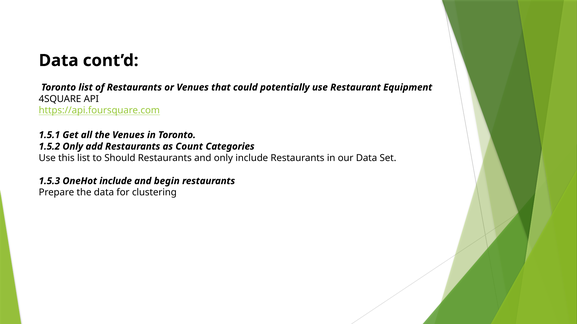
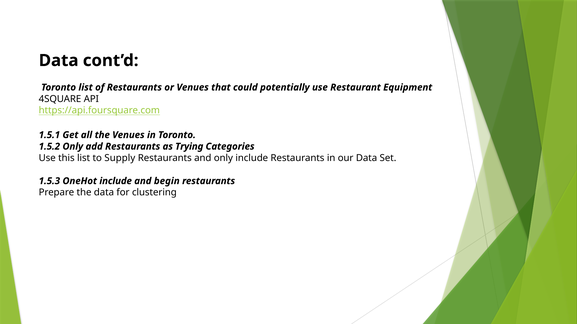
Count: Count -> Trying (189, 147)
Should: Should -> Supply (120, 158)
